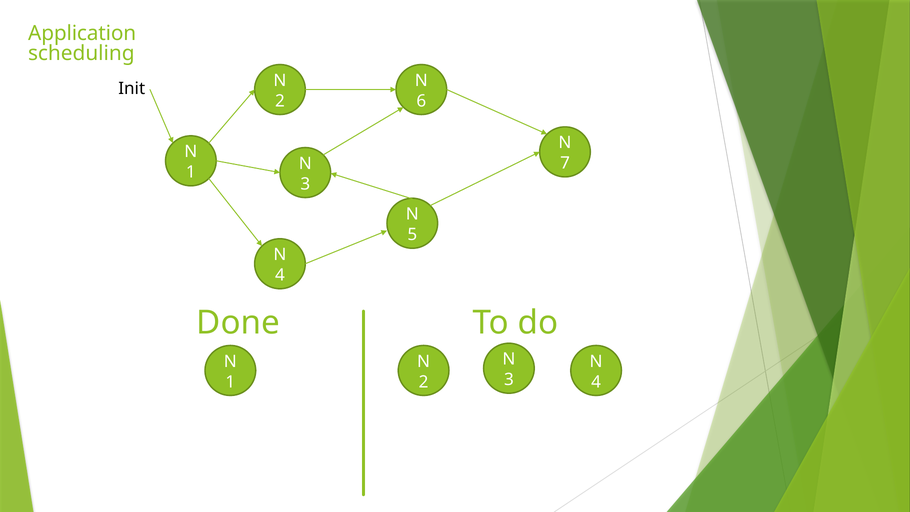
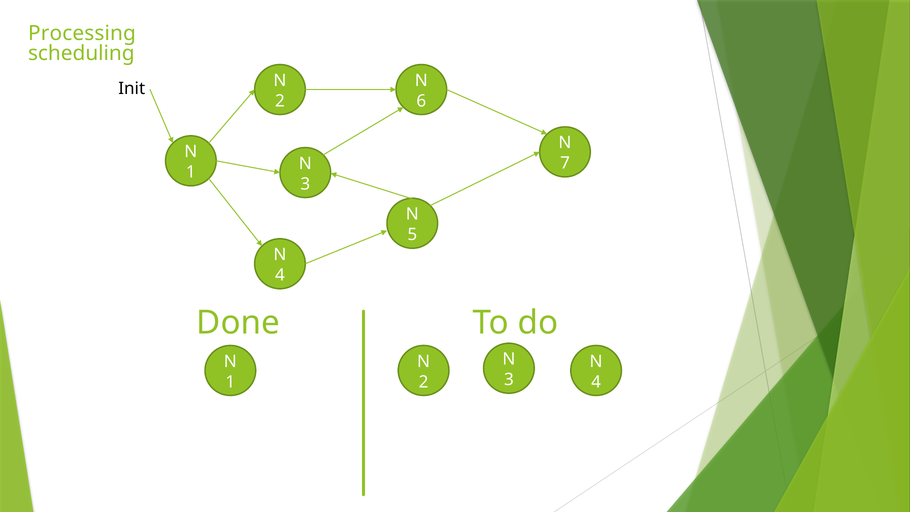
Application: Application -> Processing (82, 33)
